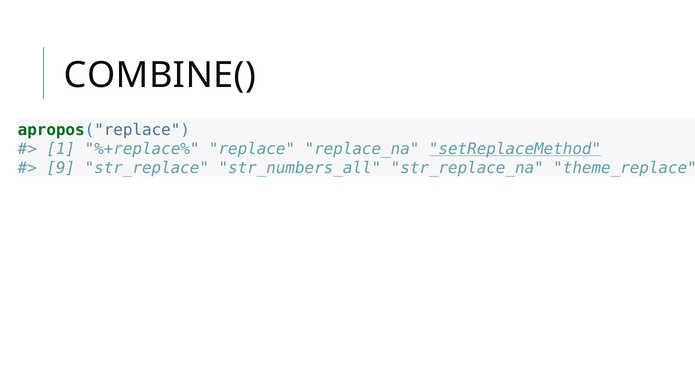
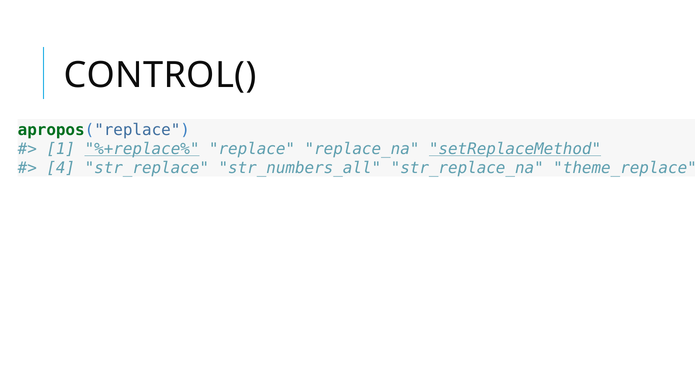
COMBINE(: COMBINE( -> CONTROL( (160, 75)
%+replace% underline: none -> present (142, 149)
9: 9 -> 4 (61, 168)
